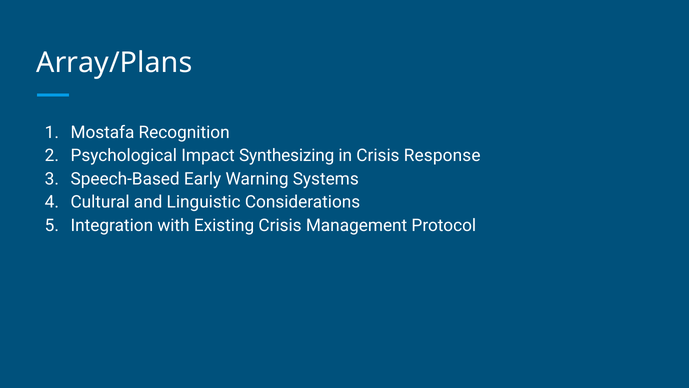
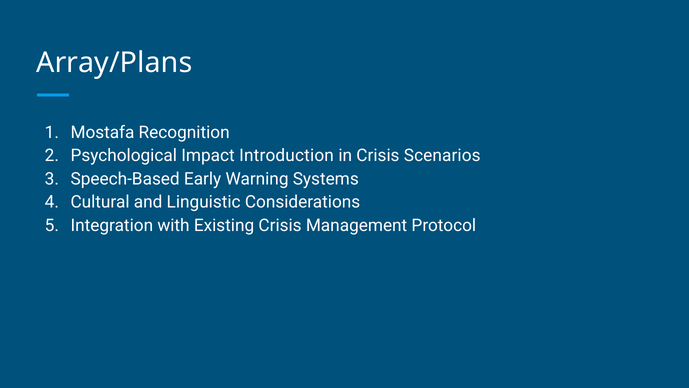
Synthesizing: Synthesizing -> Introduction (287, 156)
Response: Response -> Scenarios (442, 156)
